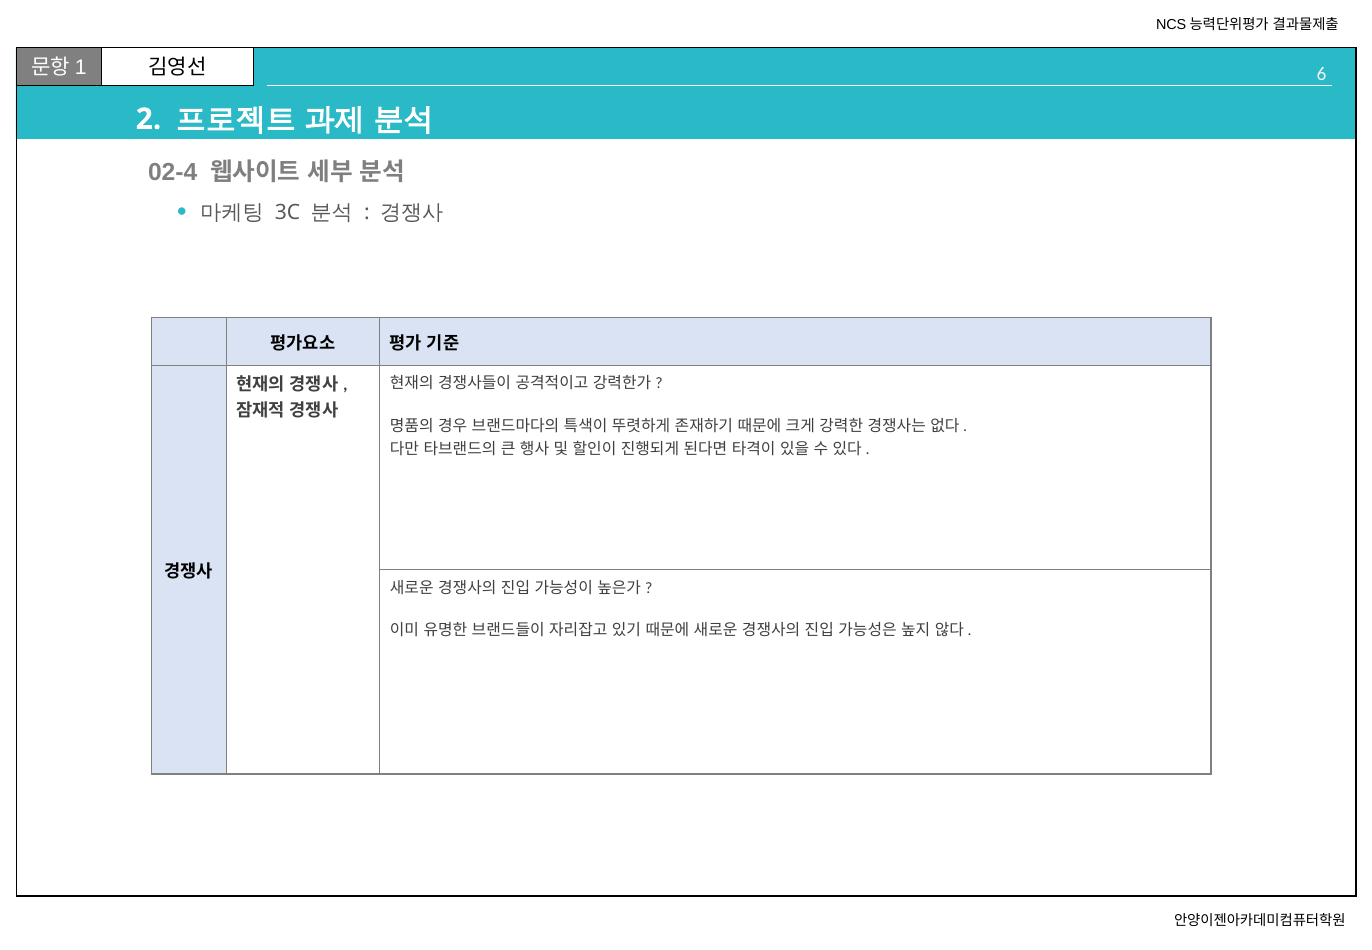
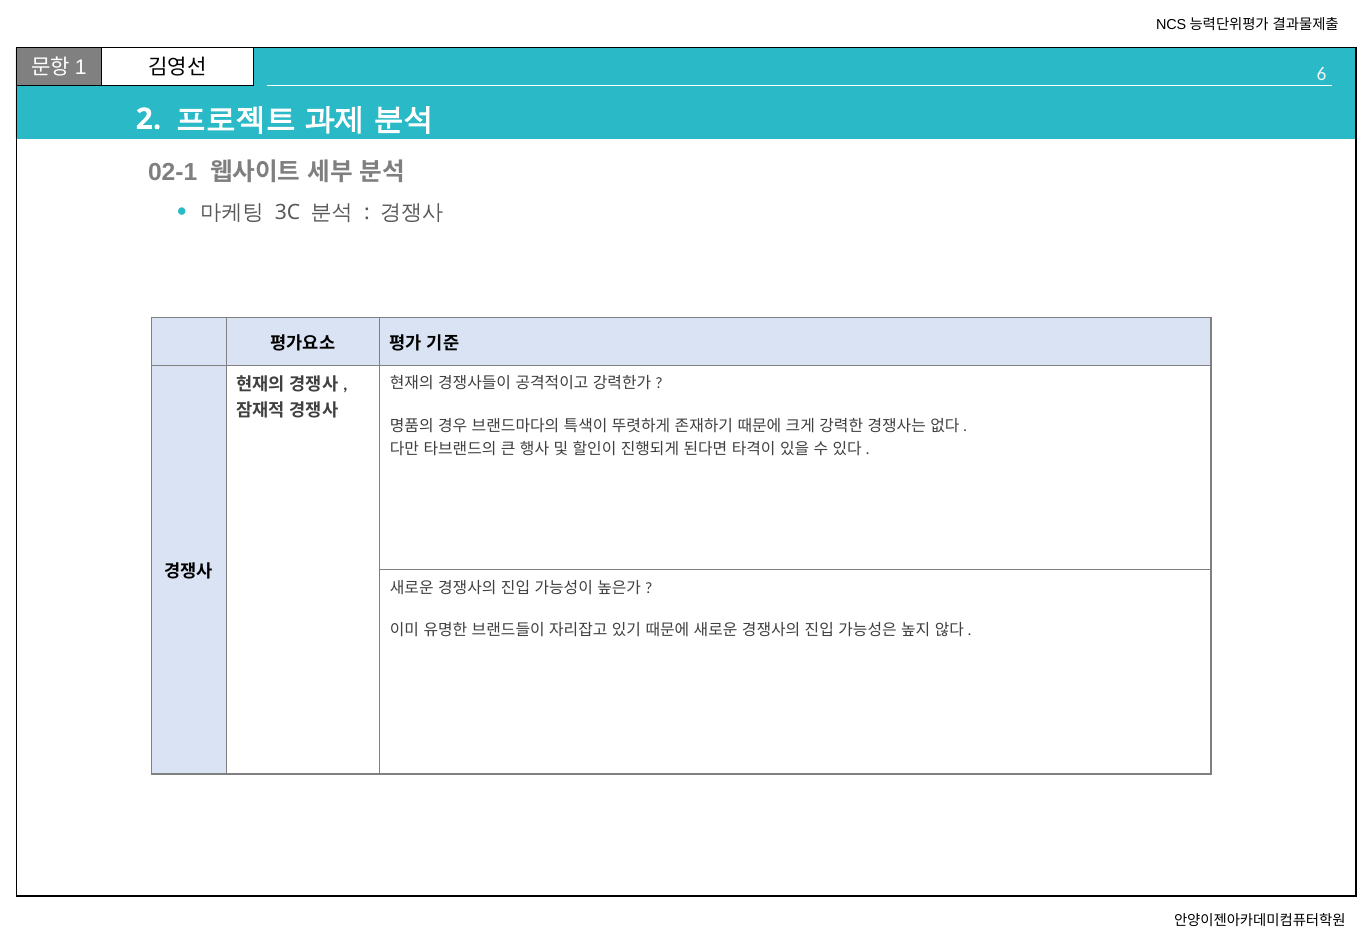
02-4: 02-4 -> 02-1 (173, 172)
